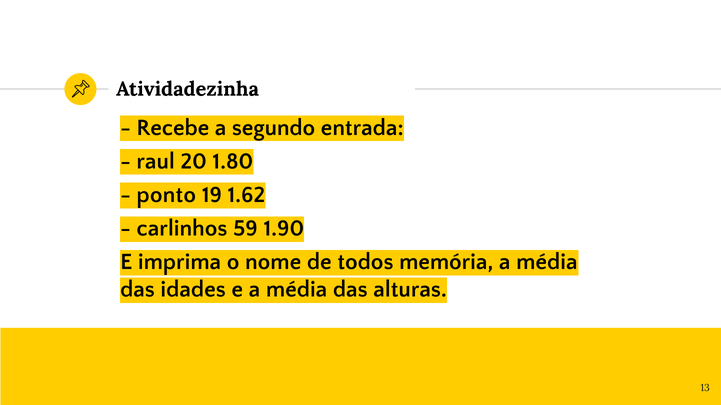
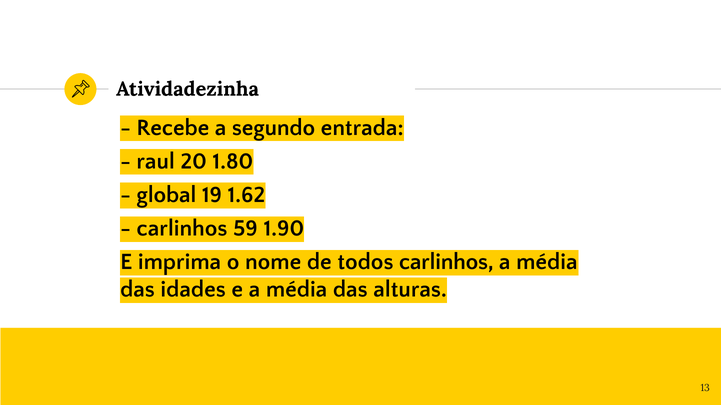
ponto: ponto -> global (166, 195)
todos memória: memória -> carlinhos (446, 262)
